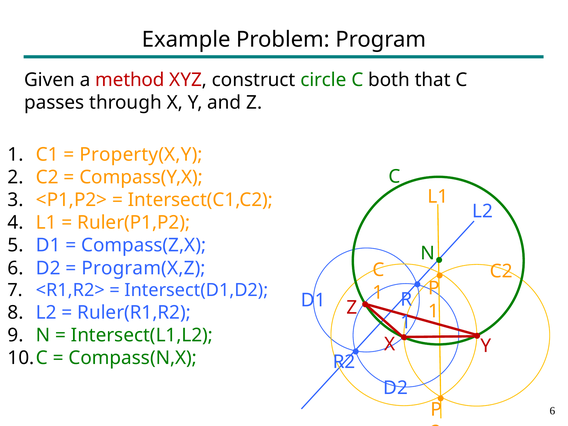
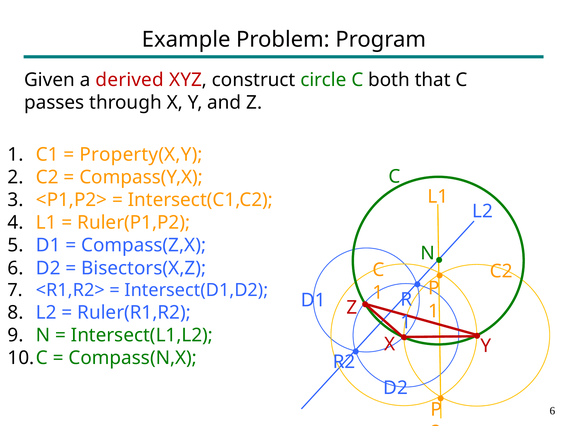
method: method -> derived (130, 80)
Program(X,Z: Program(X,Z -> Bisectors(X,Z (144, 268)
